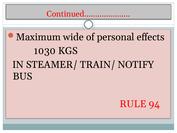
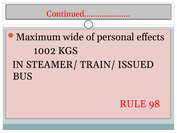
1030: 1030 -> 1002 (45, 51)
NOTIFY: NOTIFY -> ISSUED (136, 65)
94: 94 -> 98 (154, 104)
